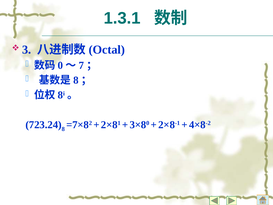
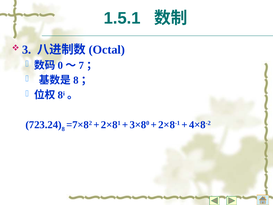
1.3.1: 1.3.1 -> 1.5.1 (122, 18)
